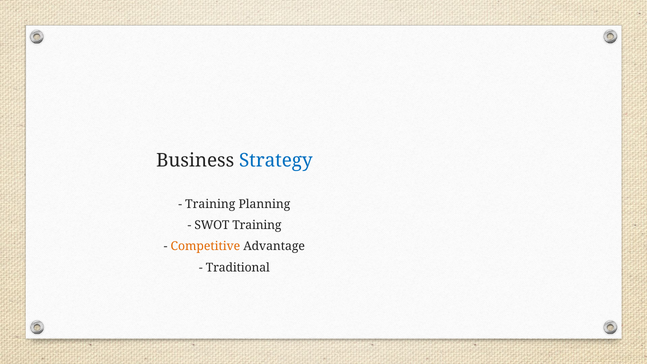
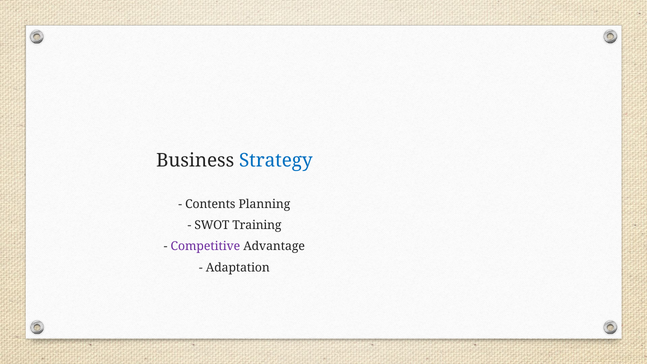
Training: Training -> Contents (210, 204)
Competitive colour: orange -> purple (205, 246)
Traditional: Traditional -> Adaptation (238, 267)
